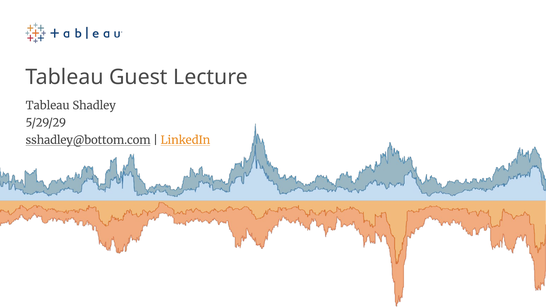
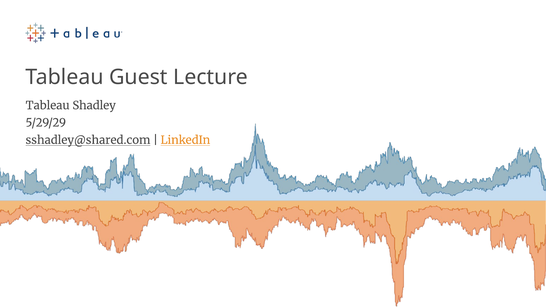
sshadley@bottom.com: sshadley@bottom.com -> sshadley@shared.com (88, 140)
